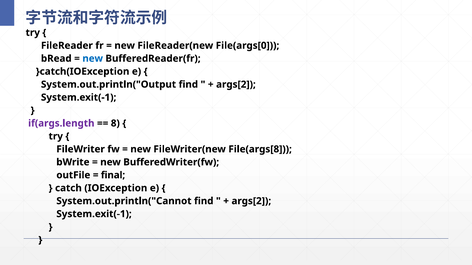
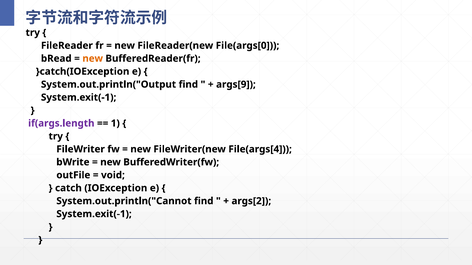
new colour: blue -> orange (93, 59)
args[2: args[2 -> args[9 (236, 85)
8: 8 -> 1 (115, 123)
File(args[8: File(args[8 -> File(args[4 (260, 149)
final: final -> void (113, 175)
